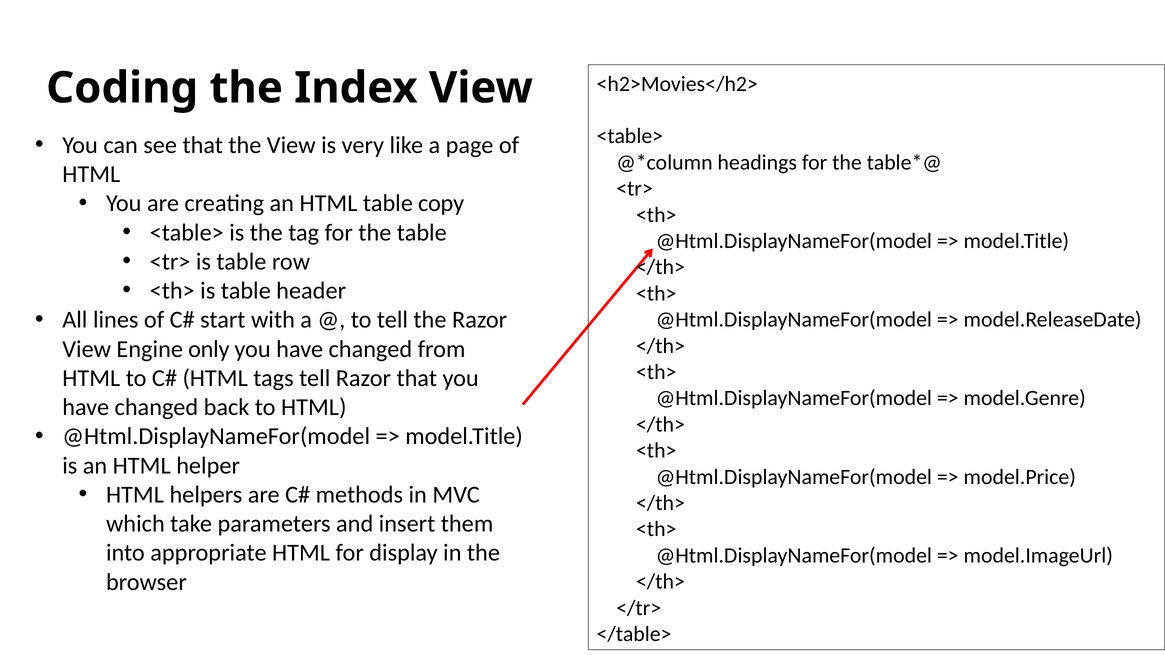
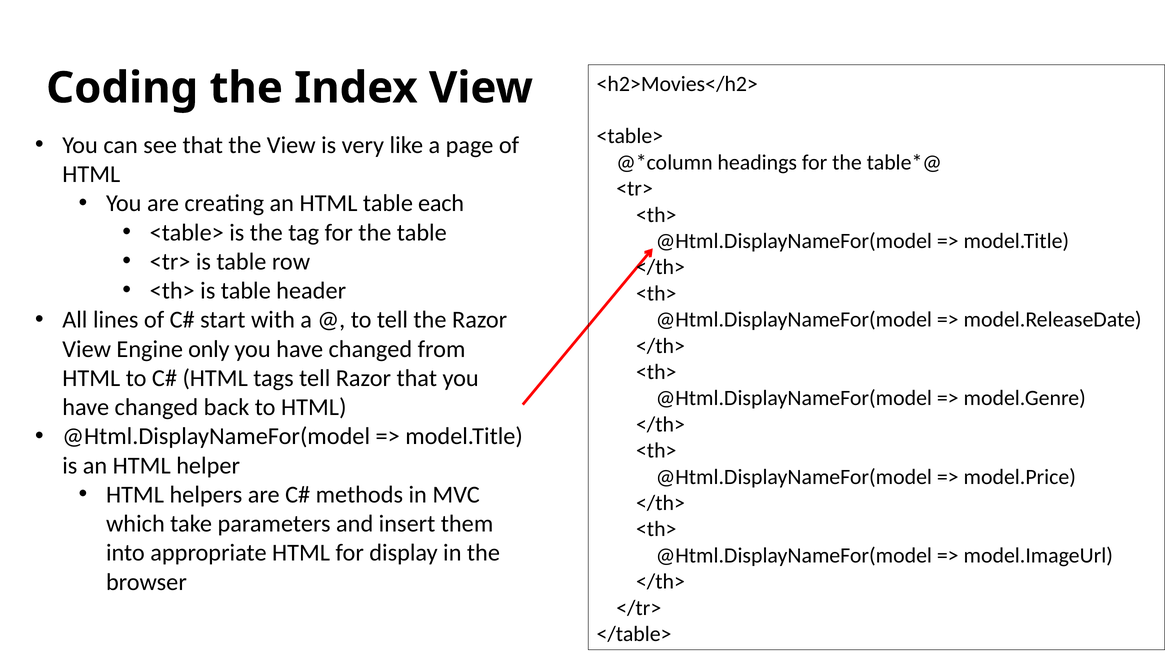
copy: copy -> each (441, 204)
